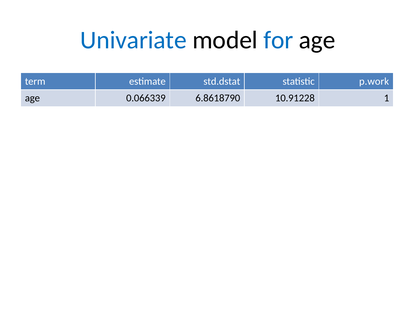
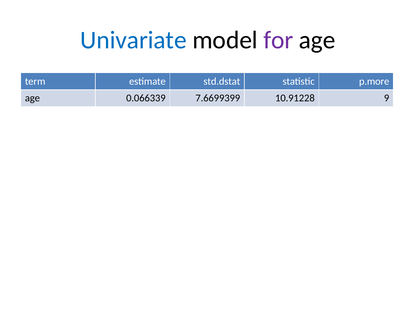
for colour: blue -> purple (278, 40)
p.work: p.work -> p.more (374, 81)
6.8618790: 6.8618790 -> 7.6699399 (218, 98)
1: 1 -> 9 (387, 98)
